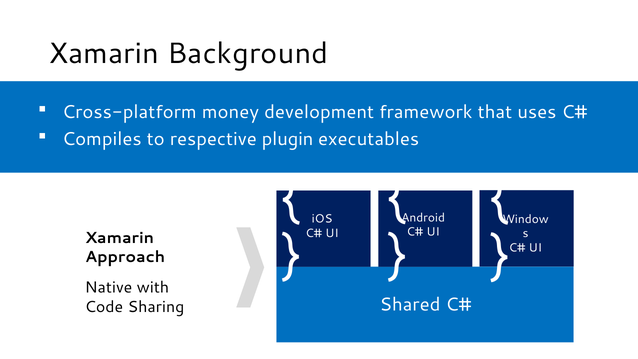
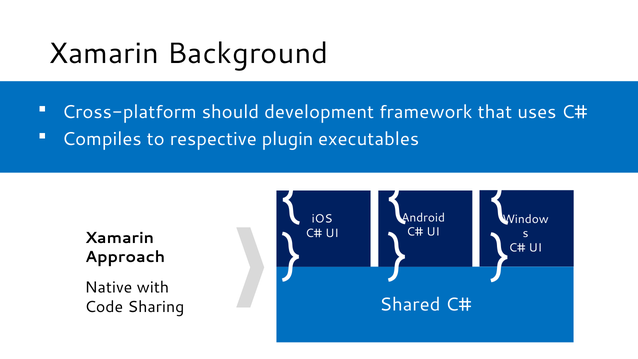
money: money -> should (230, 112)
